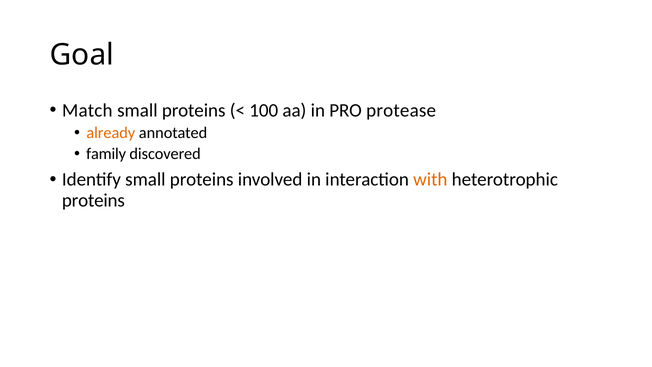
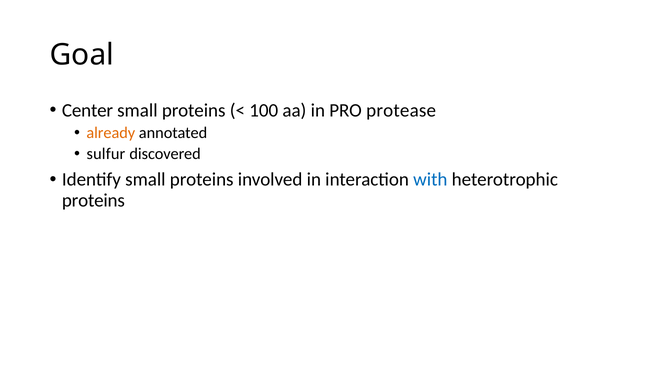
Match: Match -> Center (88, 110)
family: family -> sulfur (106, 154)
with colour: orange -> blue (430, 180)
